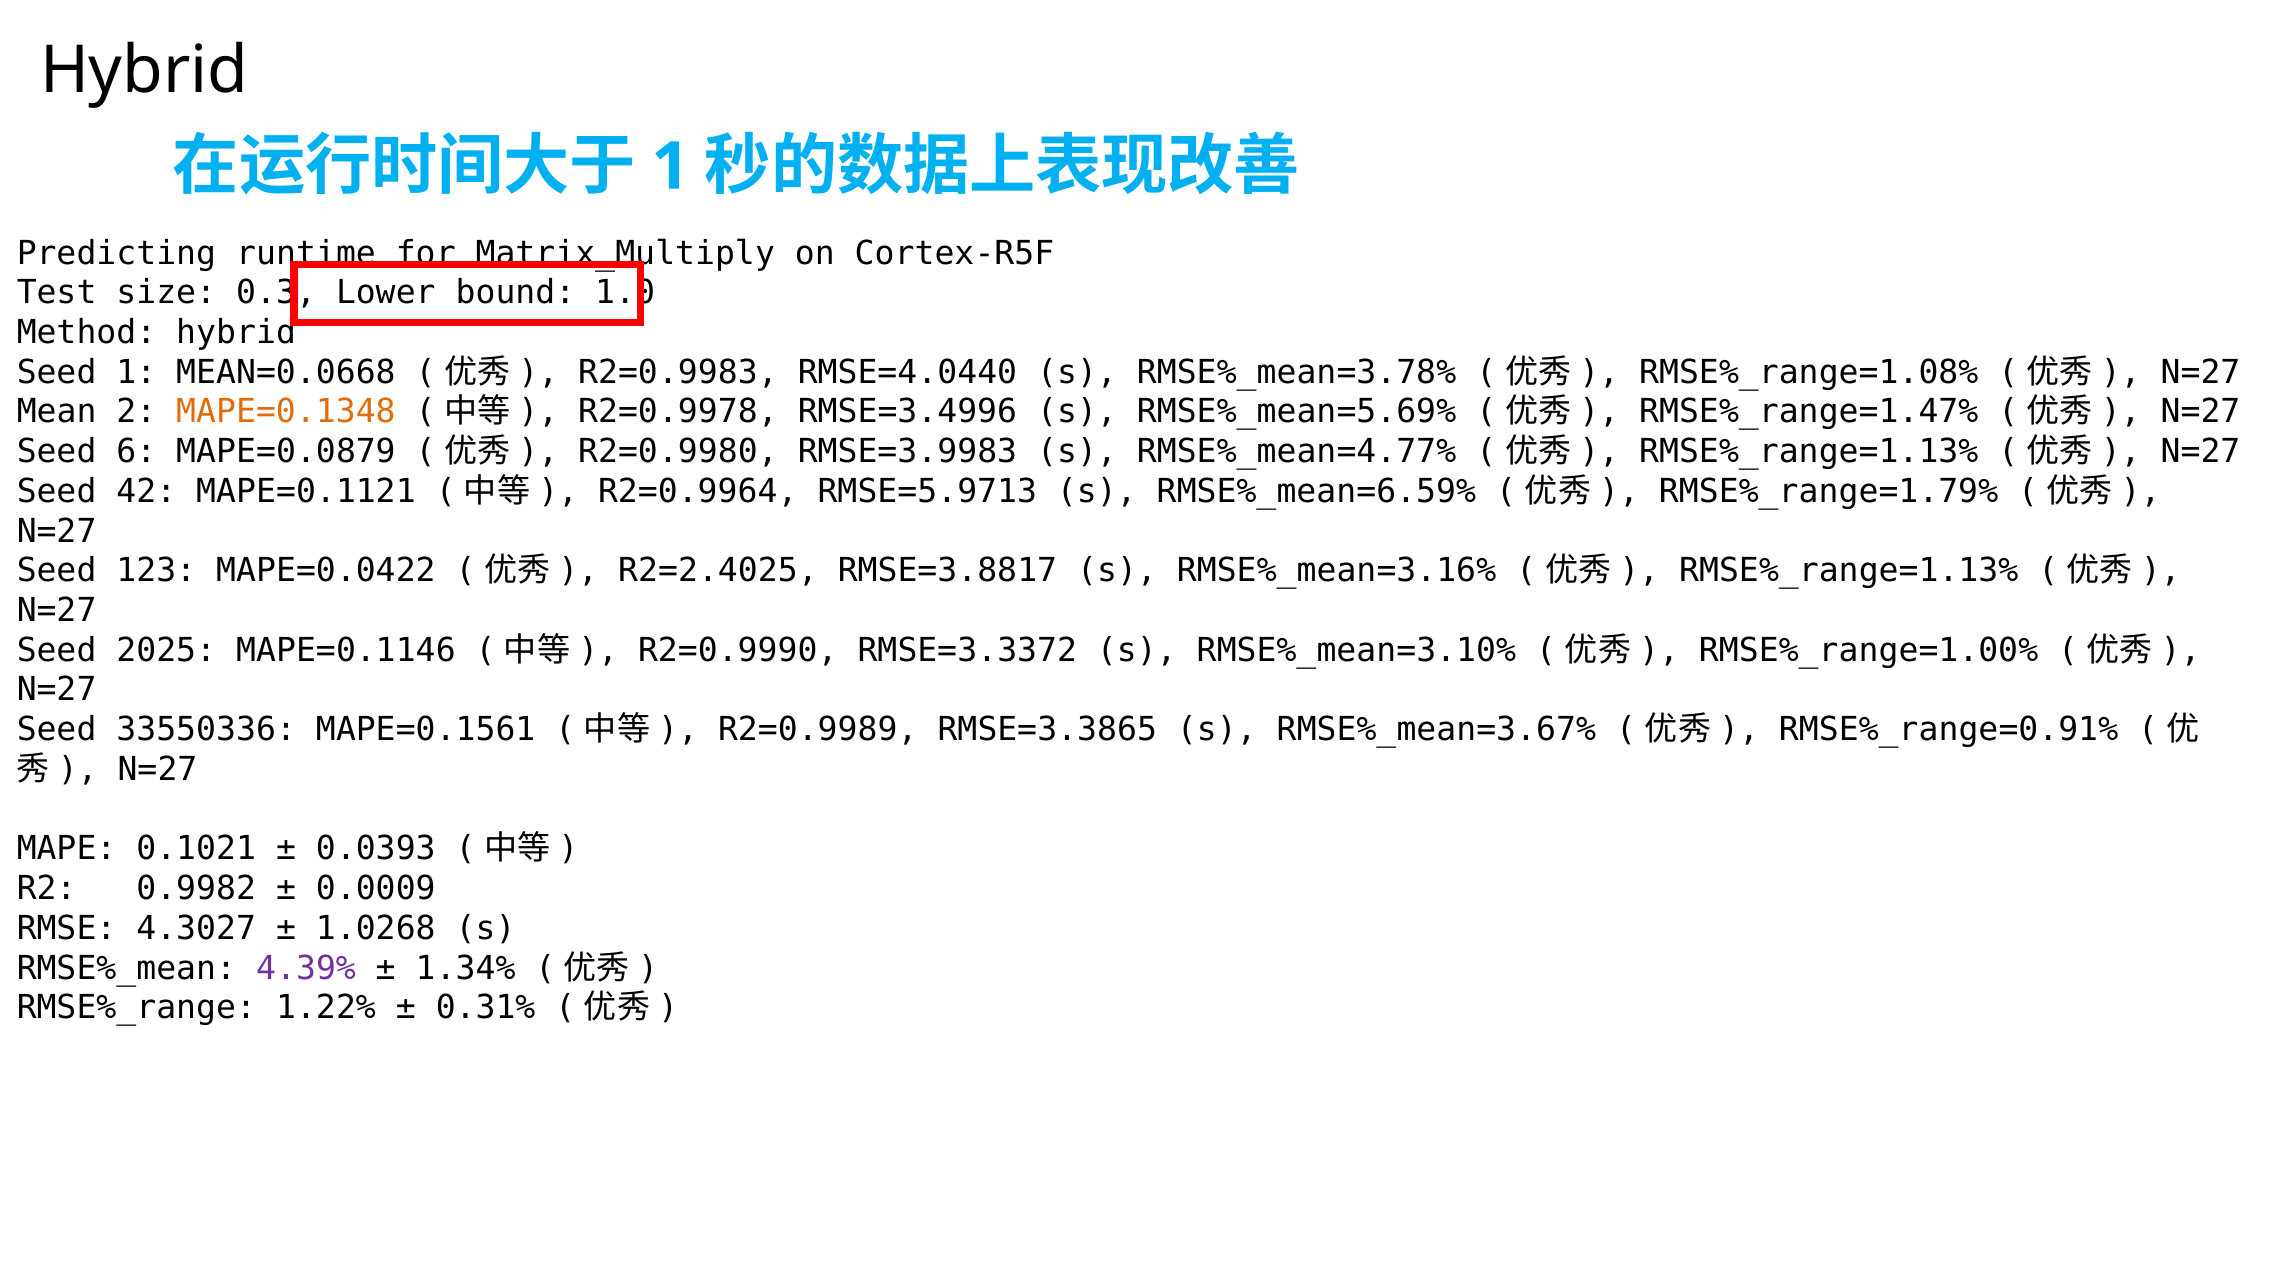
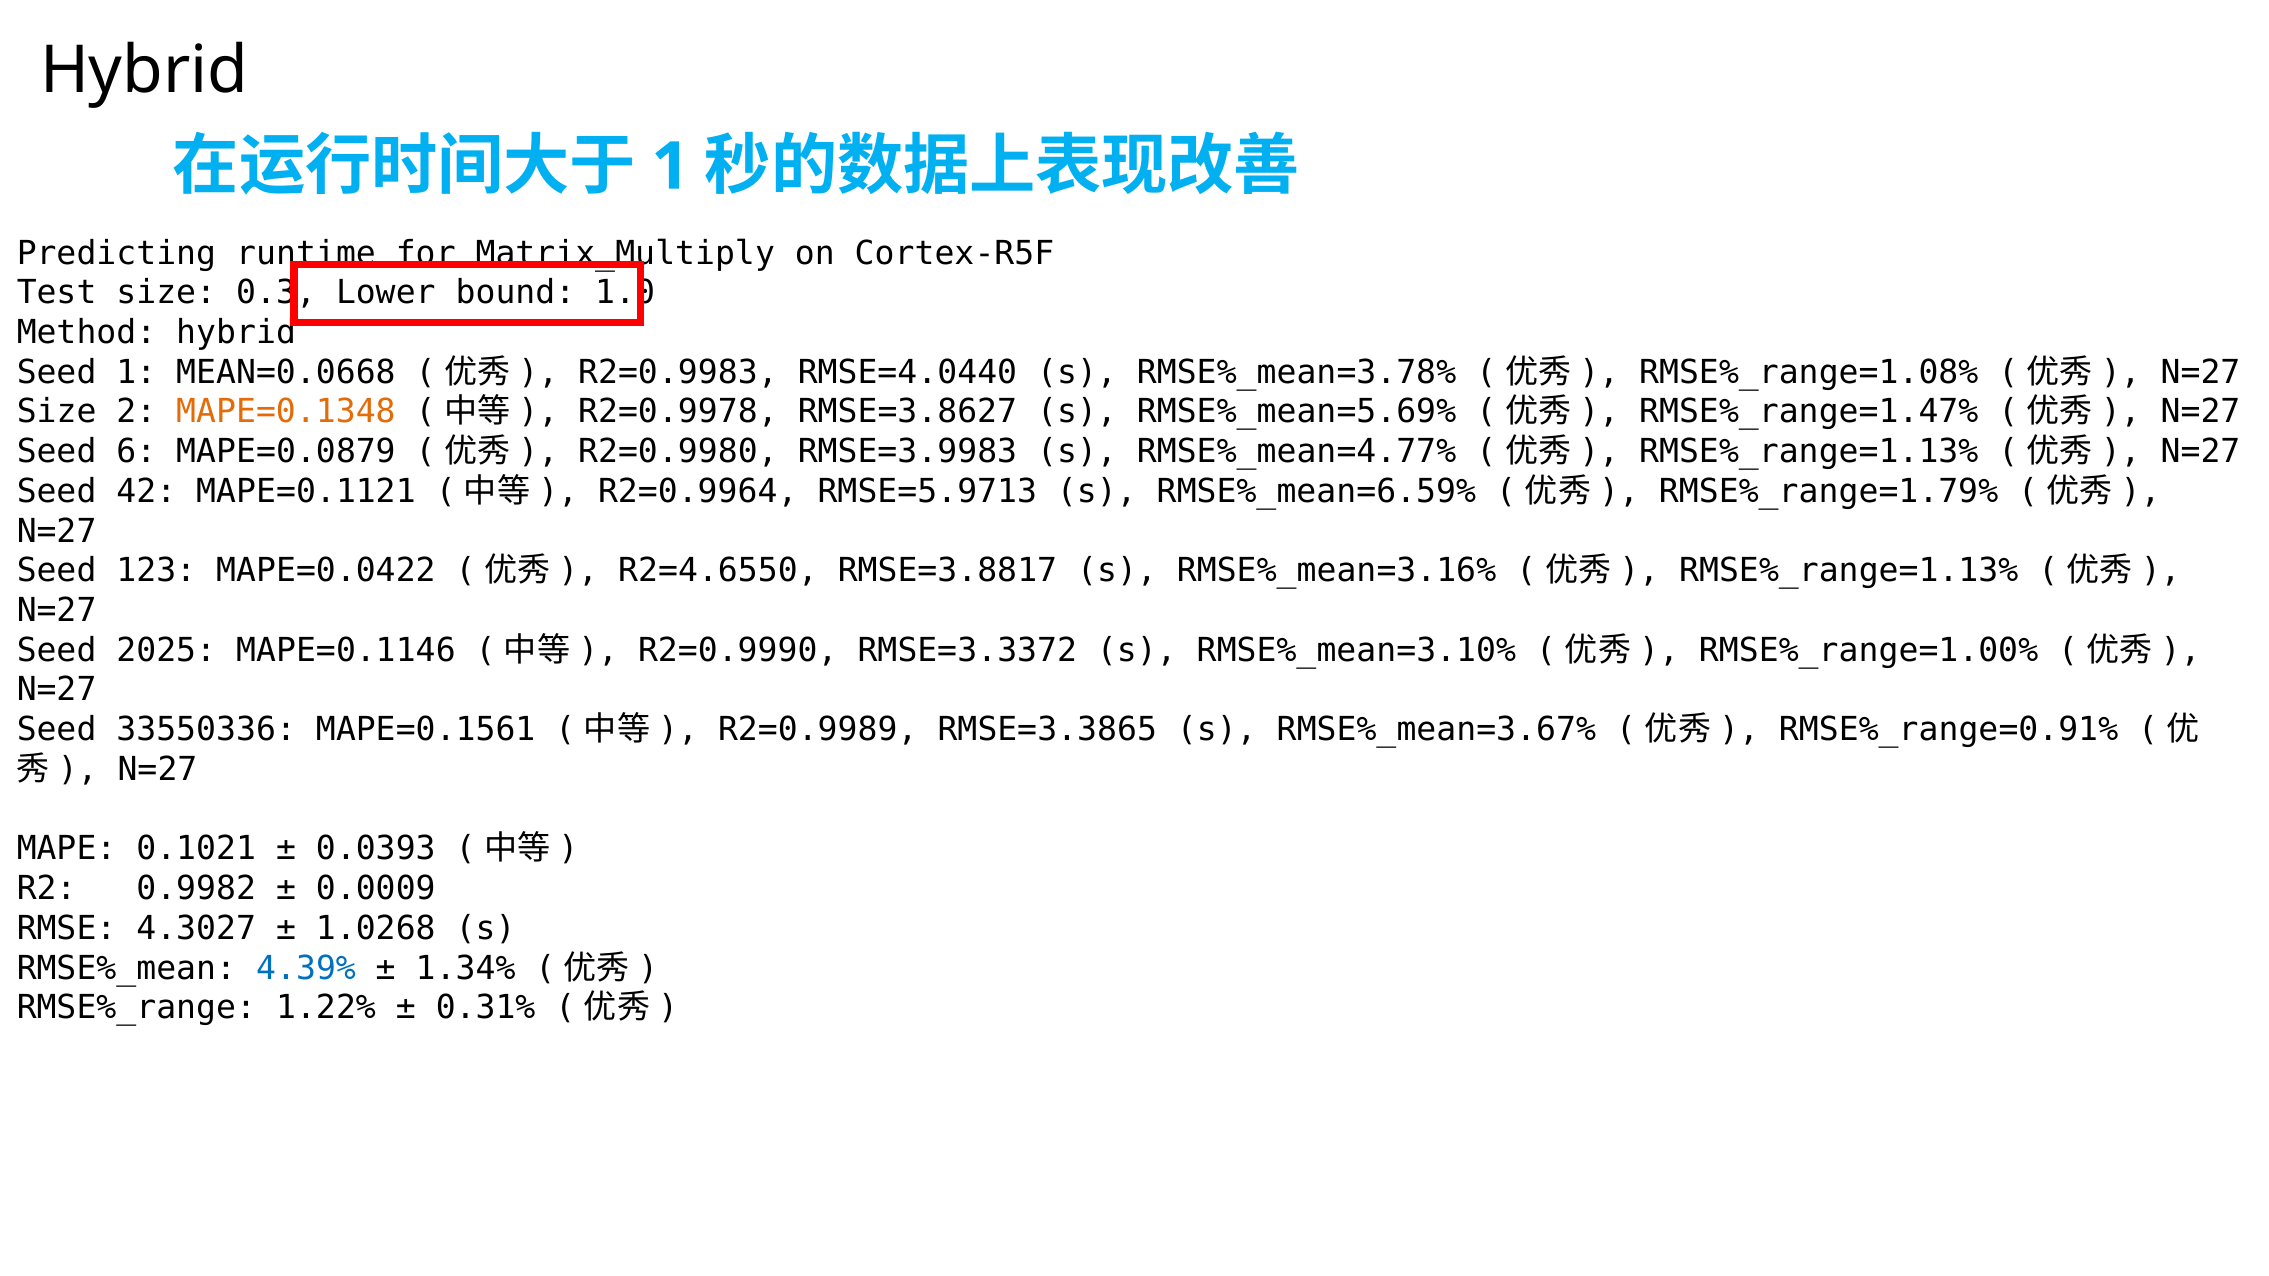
Mean: Mean -> Size (57, 412)
RMSE=3.4996: RMSE=3.4996 -> RMSE=3.8627 (907, 412)
R2=2.4025: R2=2.4025 -> R2=4.6550 (718, 571)
4.39% colour: purple -> blue (306, 968)
